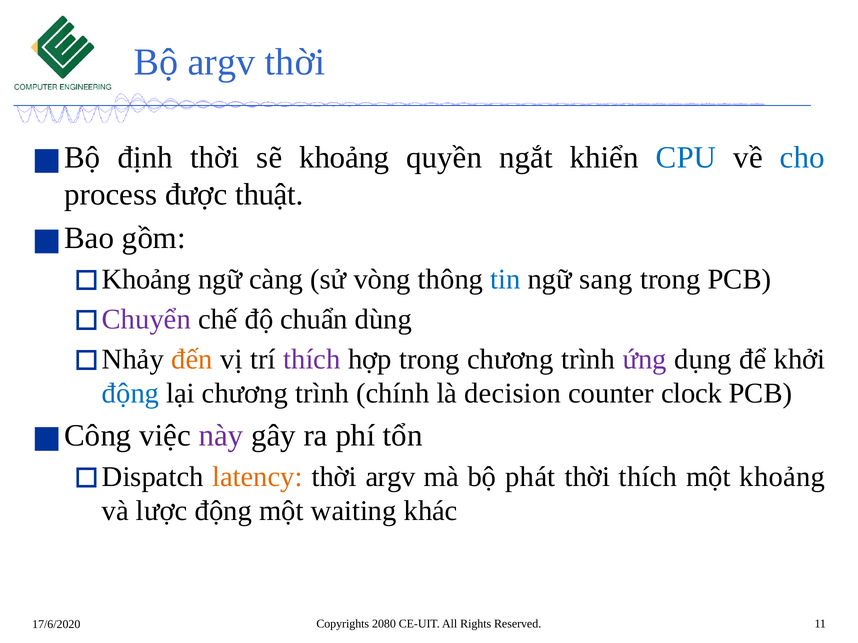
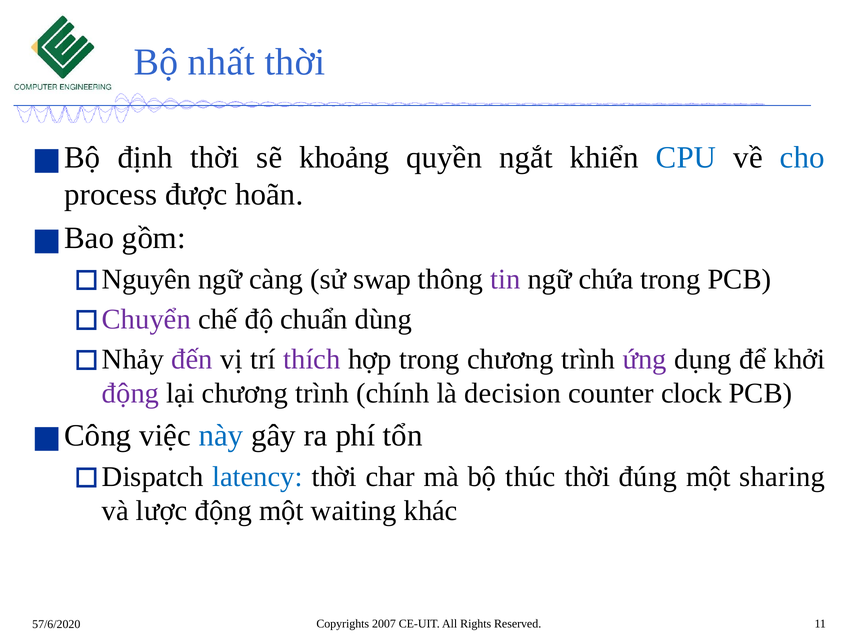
Bộ argv: argv -> nhất (221, 62)
thuật: thuật -> hoãn (269, 195)
Khoảng: Khoảng -> Nguyên (147, 279)
vòng: vòng -> swap (382, 279)
tin colour: blue -> purple (505, 279)
sang: sang -> chứa (606, 279)
đến colour: orange -> purple (192, 359)
động colour: blue -> purple (131, 394)
này colour: purple -> blue (221, 436)
latency colour: orange -> blue (257, 477)
thời argv: argv -> char (390, 477)
phát: phát -> thúc (530, 477)
thời thích: thích -> đúng (648, 477)
một khoảng: khoảng -> sharing (782, 477)
2080: 2080 -> 2007 (384, 624)
17/6/2020: 17/6/2020 -> 57/6/2020 (56, 625)
